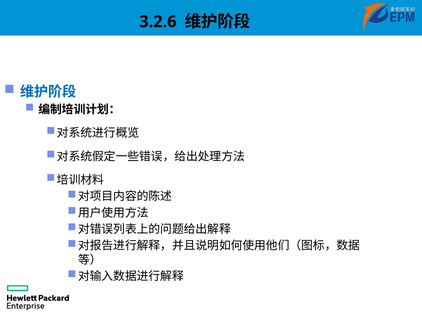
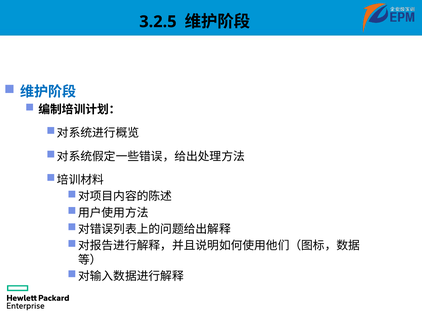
3.2.6: 3.2.6 -> 3.2.5 (158, 22)
